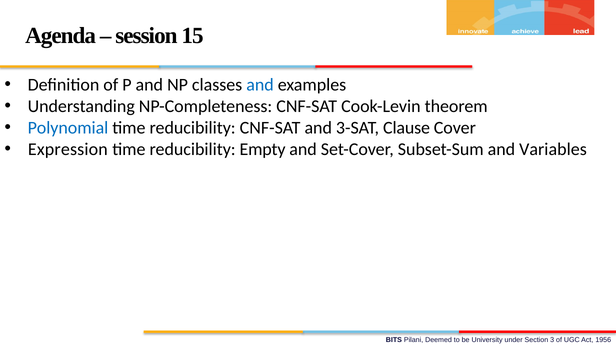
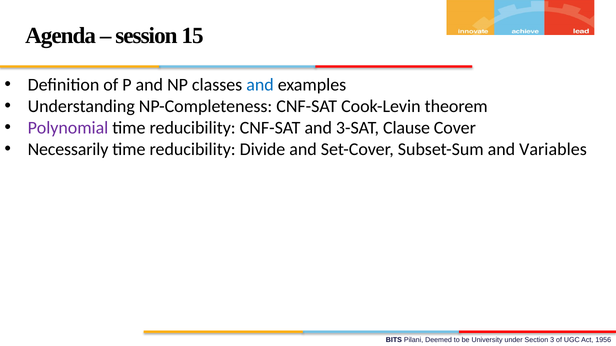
Polynomial colour: blue -> purple (68, 128)
Expression: Expression -> Necessarily (68, 150)
Empty: Empty -> Divide (263, 150)
